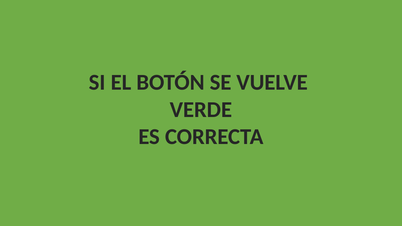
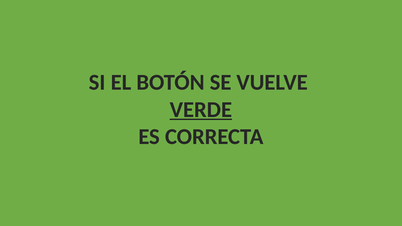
VERDE underline: none -> present (201, 110)
